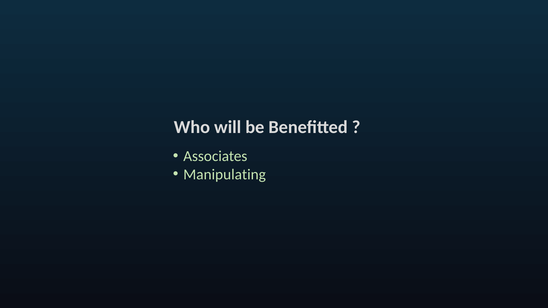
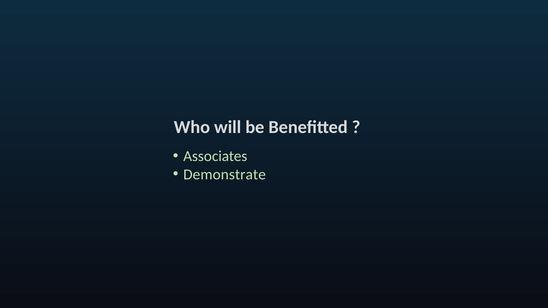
Manipulating: Manipulating -> Demonstrate (225, 175)
